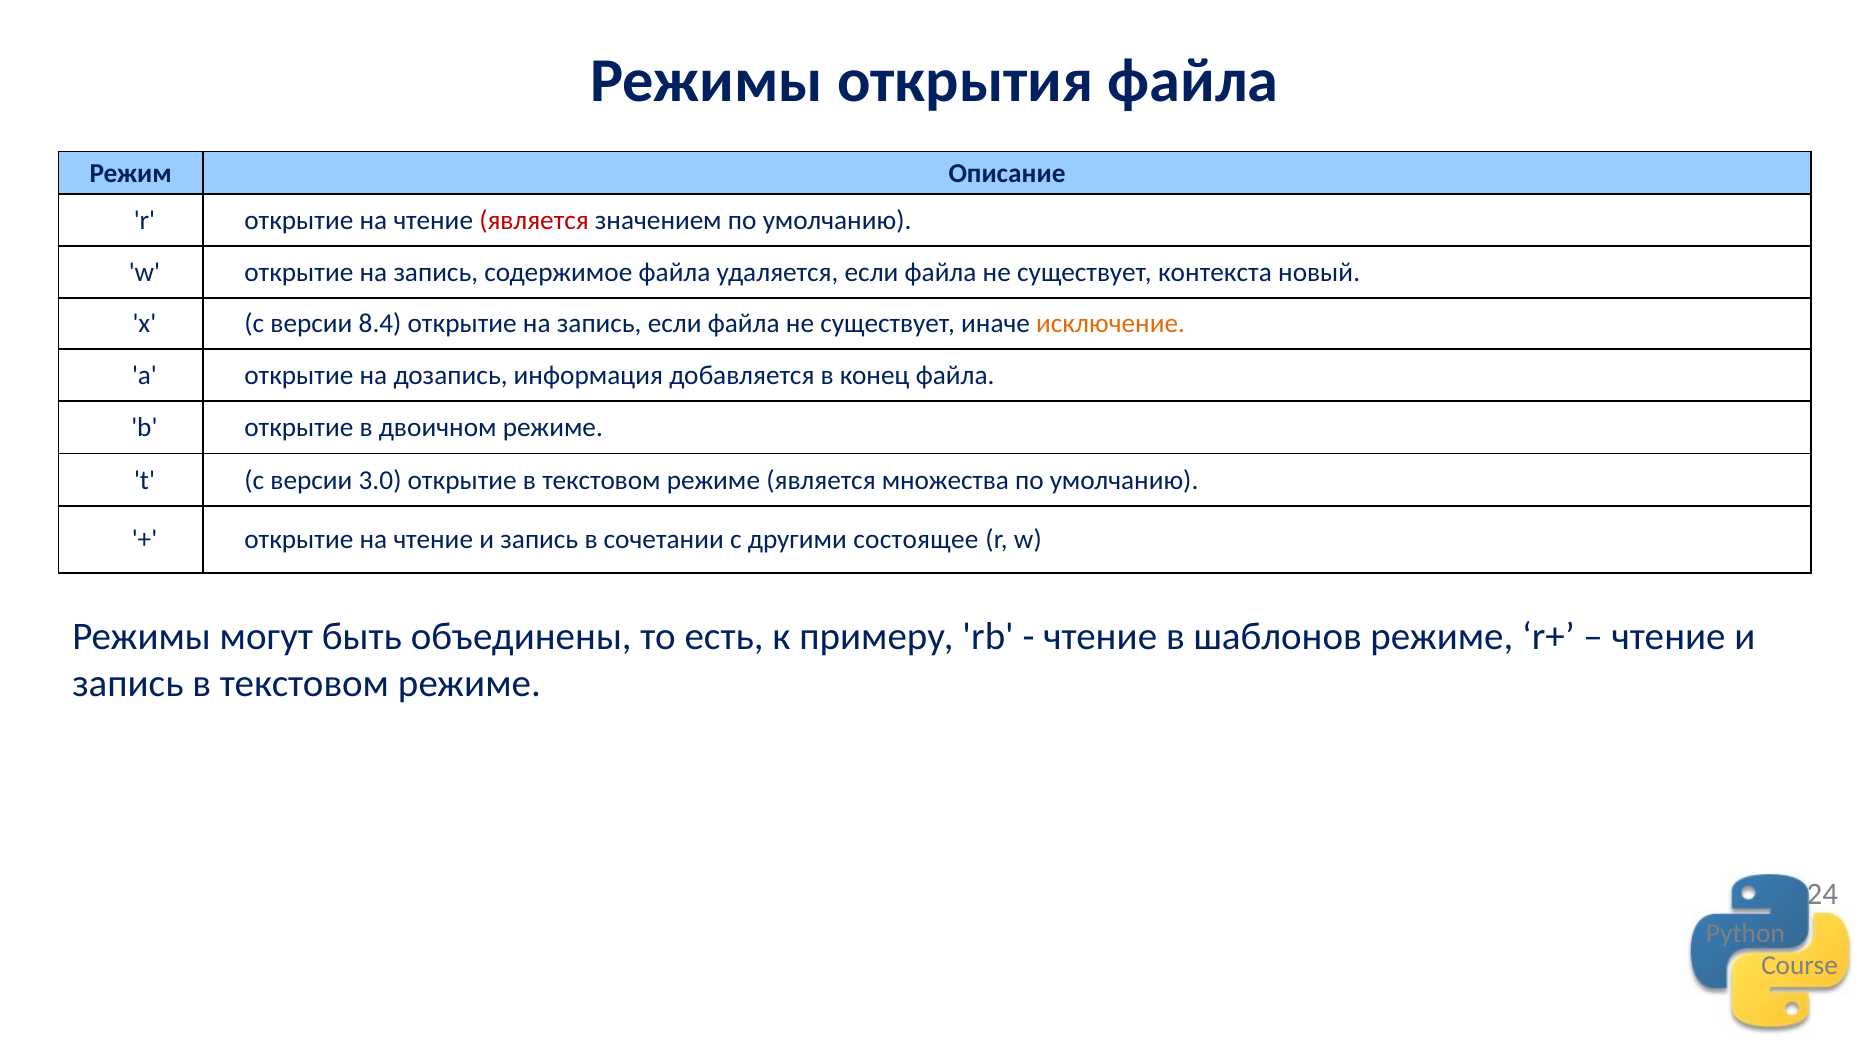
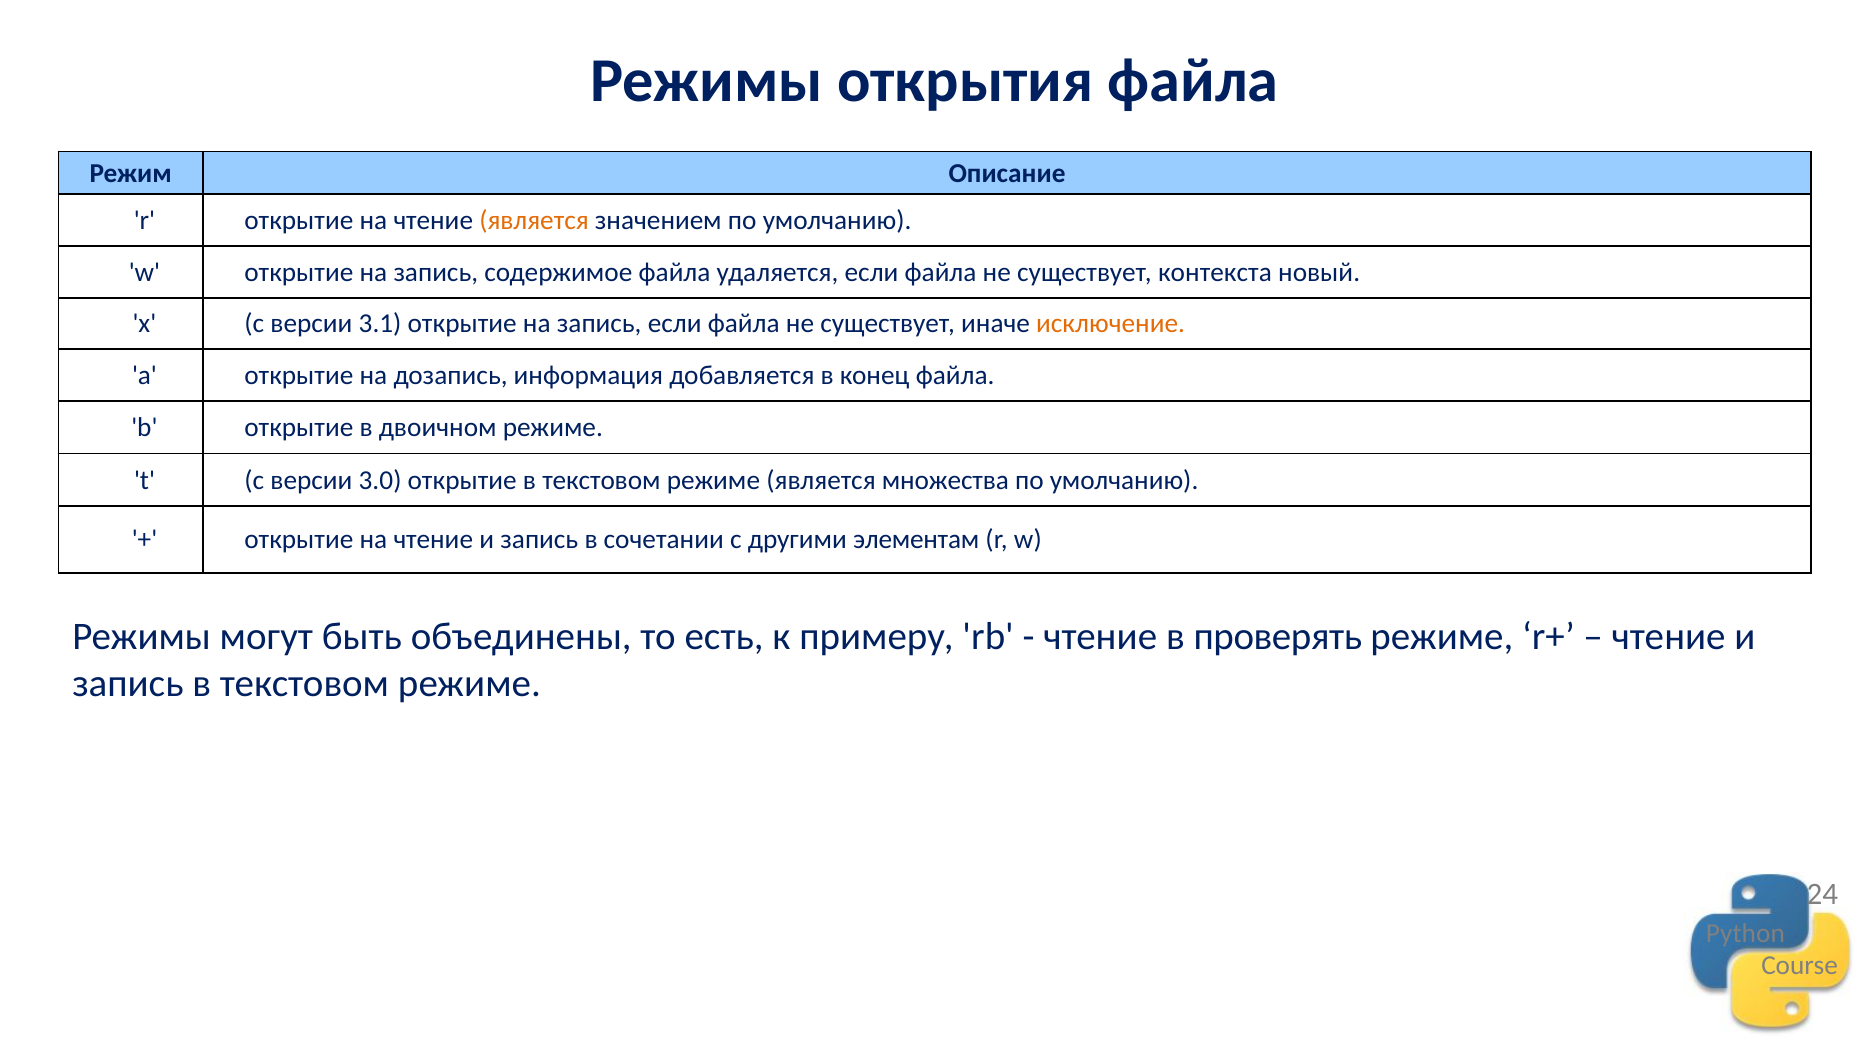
является colour: red -> orange (534, 220)
8.4: 8.4 -> 3.1 (380, 324)
состоящее: состоящее -> элементам (916, 540)
шаблонов: шаблонов -> проверять (1278, 636)
